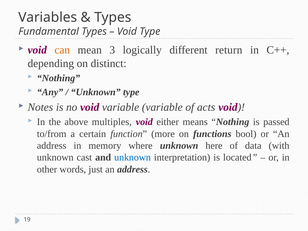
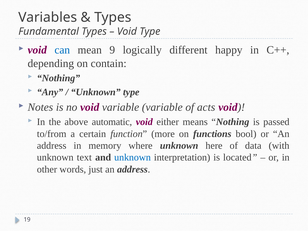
can colour: orange -> blue (62, 50)
3: 3 -> 9 (112, 50)
return: return -> happy (229, 50)
distinct: distinct -> contain (109, 63)
multiples: multiples -> automatic (112, 122)
cast: cast -> text (84, 157)
